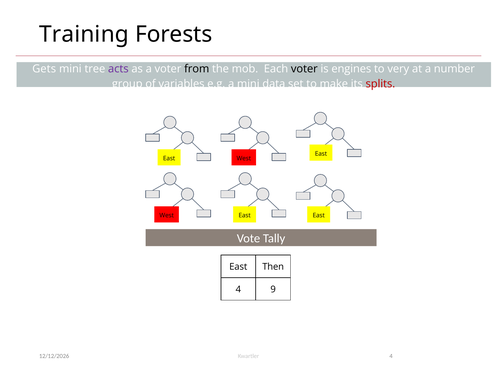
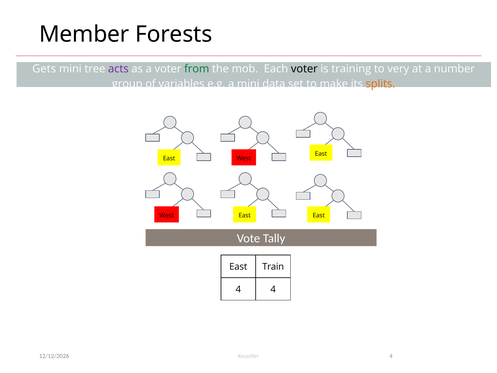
Training: Training -> Member (84, 34)
from colour: black -> green (197, 69)
engines: engines -> training (351, 69)
splits colour: red -> orange (380, 84)
Then: Then -> Train (273, 267)
4 9: 9 -> 4 (273, 289)
